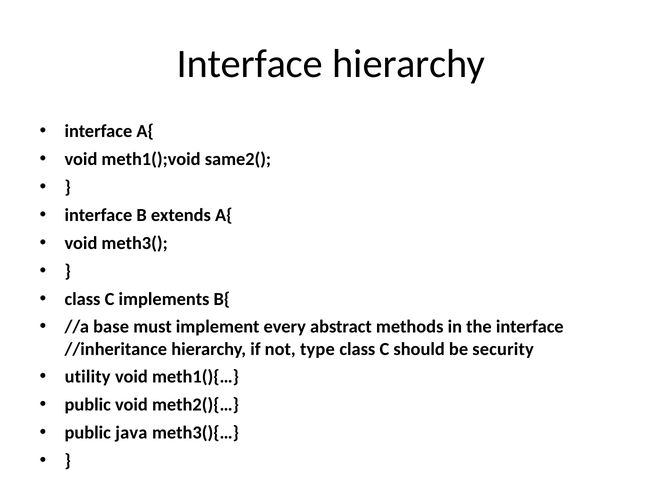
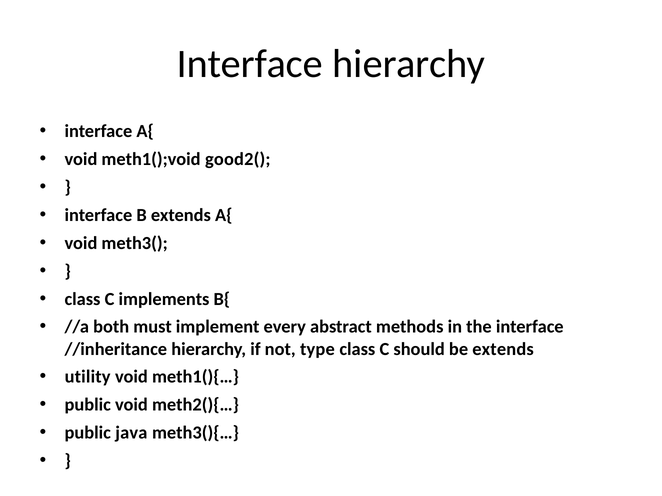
same2(: same2( -> good2( (238, 159)
base: base -> both (111, 327)
be security: security -> extends (503, 349)
